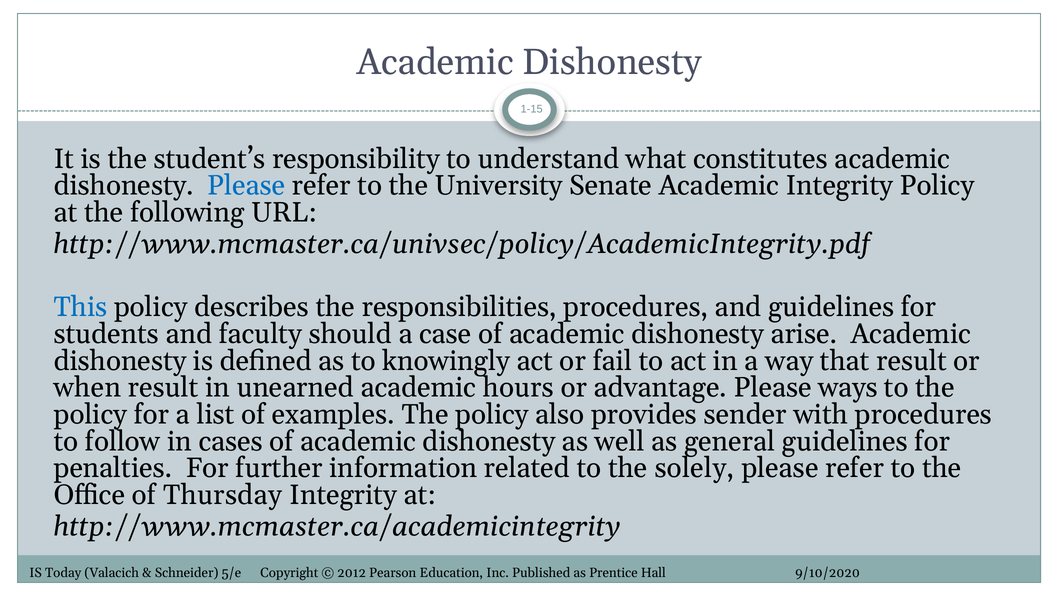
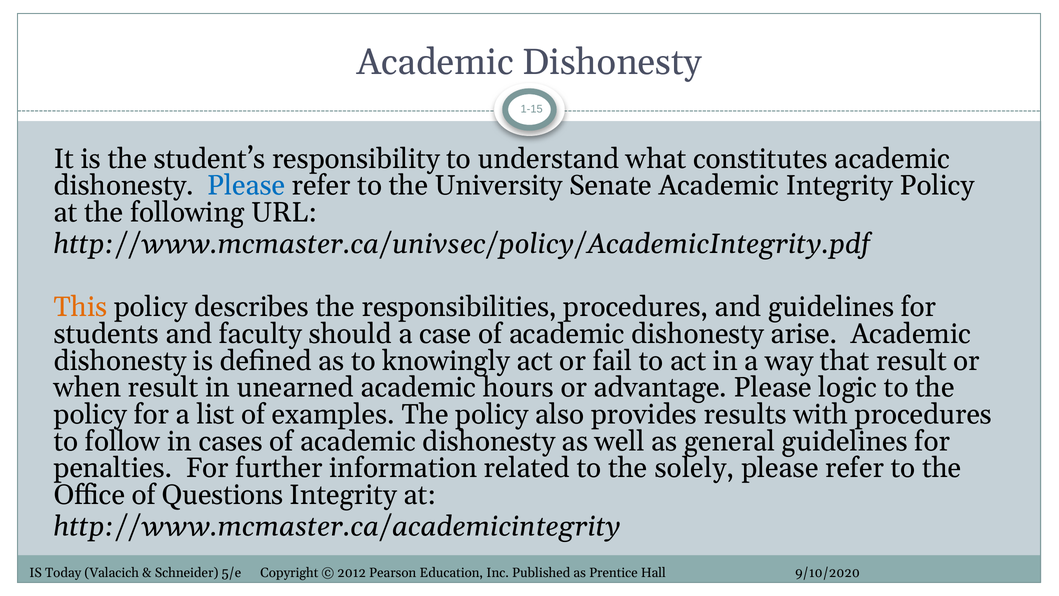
This colour: blue -> orange (80, 307)
ways: ways -> logic (848, 387)
sender: sender -> results (745, 414)
Thursday: Thursday -> Questions (223, 495)
